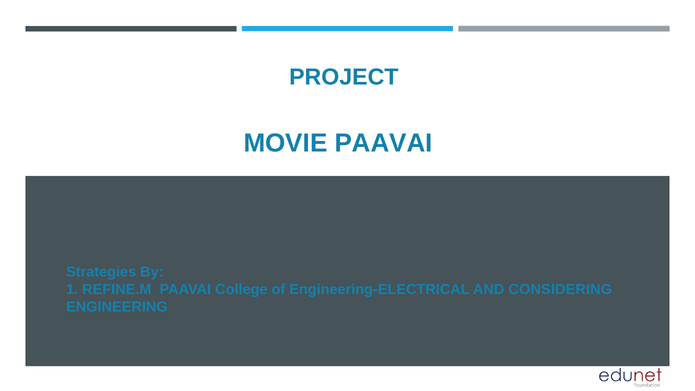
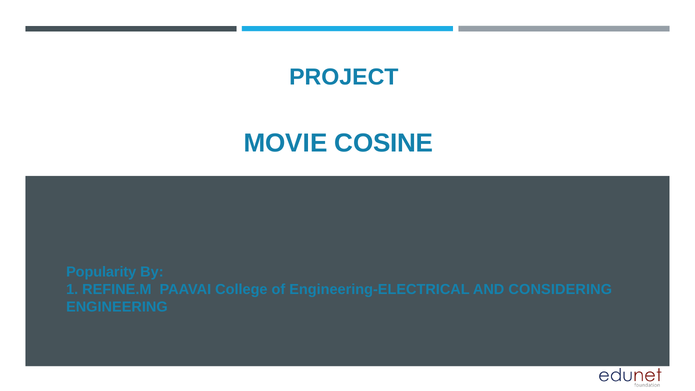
MOVIE PAAVAI: PAAVAI -> COSINE (384, 143)
Strategies: Strategies -> Popularity (101, 272)
